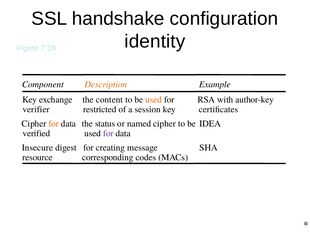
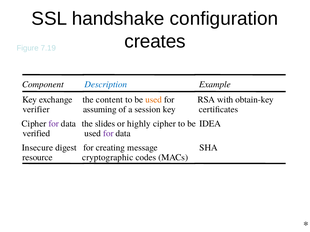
identity: identity -> creates (155, 41)
Description colour: orange -> blue (106, 85)
author-key: author-key -> obtain-key (255, 100)
restricted: restricted -> assuming (100, 110)
for colour: orange -> purple (54, 124)
status: status -> slides (105, 124)
named: named -> highly (139, 124)
corresponding: corresponding -> cryptographic (108, 158)
